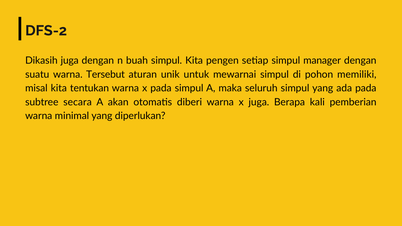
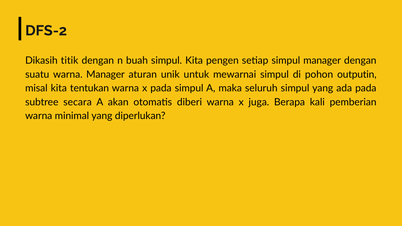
Dikasih juga: juga -> titik (70, 61)
warna Tersebut: Tersebut -> Manager (105, 74)
memiliki: memiliki -> outputin (357, 74)
